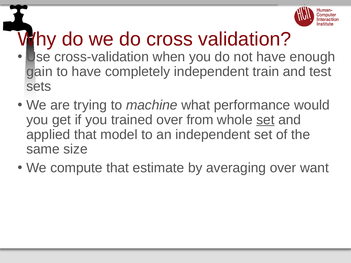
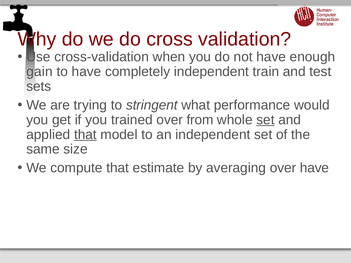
machine: machine -> stringent (152, 105)
that underline: none -> present (85, 135)
over want: want -> have (314, 168)
